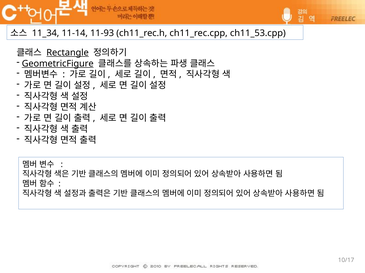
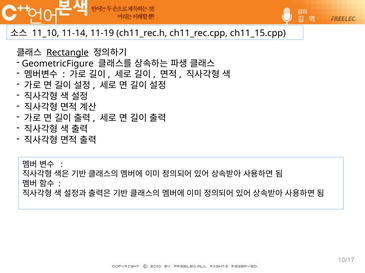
11_34: 11_34 -> 11_10 (46, 33)
11-93: 11-93 -> 11-19 (102, 33)
ch11_53.cpp: ch11_53.cpp -> ch11_15.cpp (258, 33)
GeometricFigure underline: present -> none (58, 64)
